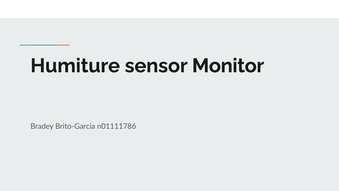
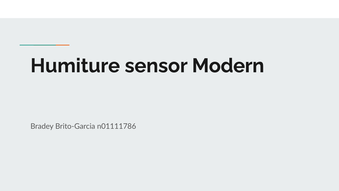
Monitor: Monitor -> Modern (228, 66)
